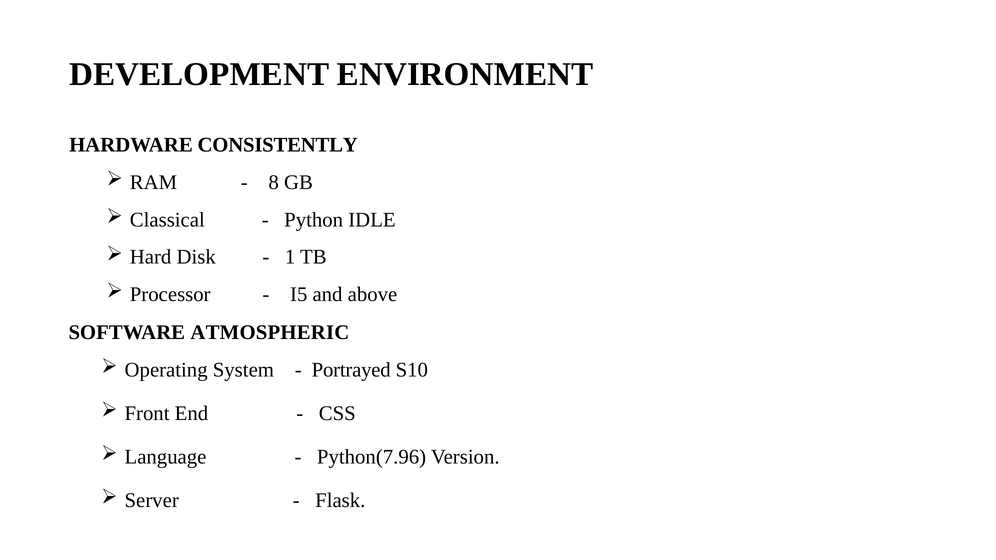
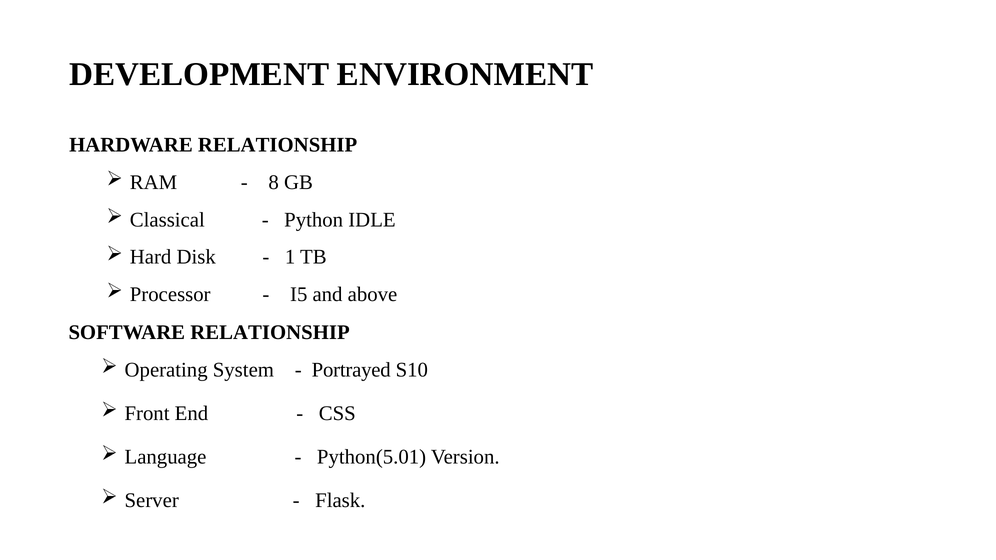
HARDWARE CONSISTENTLY: CONSISTENTLY -> RELATIONSHIP (278, 145)
SOFTWARE ATMOSPHERIC: ATMOSPHERIC -> RELATIONSHIP (270, 333)
Python(7.96: Python(7.96 -> Python(5.01 (372, 457)
